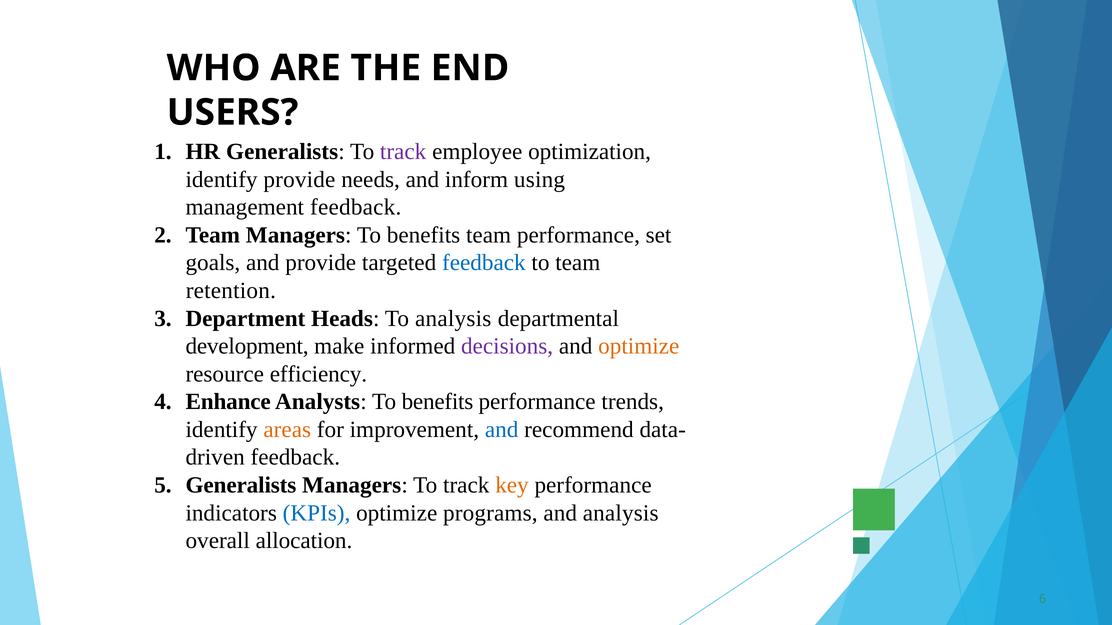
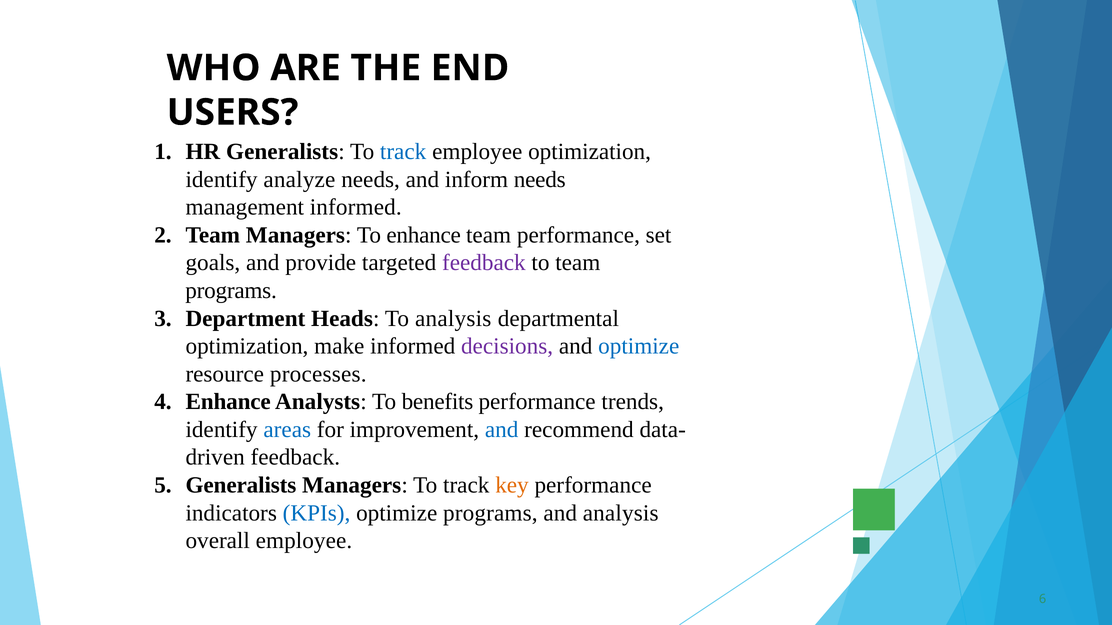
track colour: purple -> blue (403, 152)
identify provide: provide -> analyze (299, 180)
inform using: using -> needs (540, 180)
management feedback: feedback -> informed (356, 207)
Managers To benefits: benefits -> enhance (424, 235)
feedback colour: blue -> purple (484, 263)
retention: retention -> programs (231, 291)
development: development -> optimization (247, 346)
optimize colour: orange -> blue (639, 346)
efficiency: efficiency -> processes (318, 374)
areas colour: orange -> blue (287, 430)
overall allocation: allocation -> employee (304, 541)
